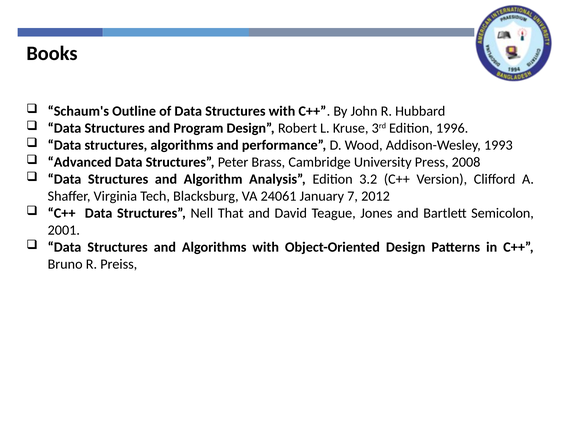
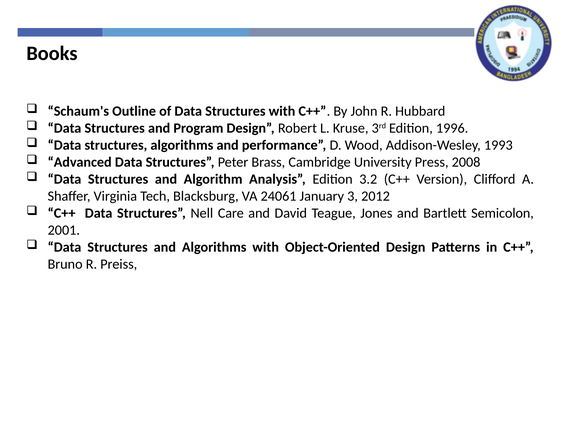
7: 7 -> 3 (353, 196)
That: That -> Care (231, 213)
